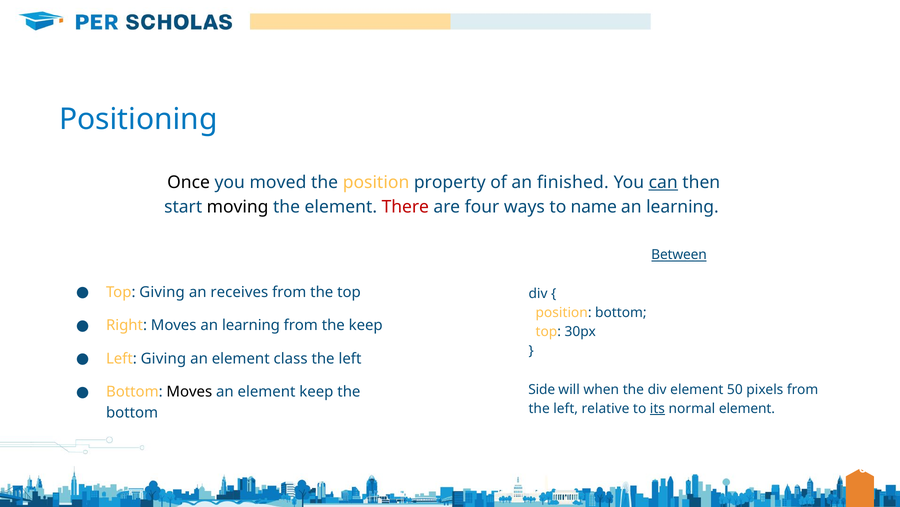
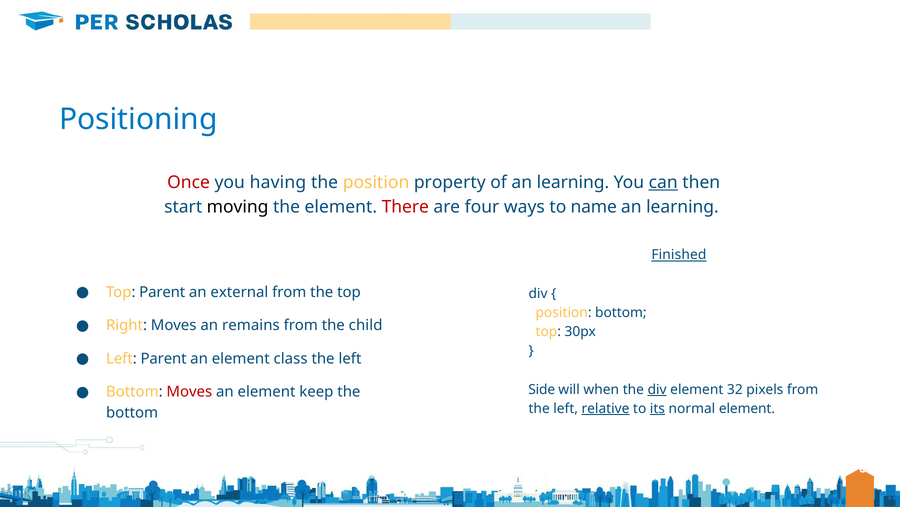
Once colour: black -> red (189, 182)
moved: moved -> having (278, 182)
of an finished: finished -> learning (573, 182)
Between: Between -> Finished (679, 254)
Top Giving: Giving -> Parent (162, 292)
receives: receives -> external (239, 292)
Moves an learning: learning -> remains (251, 325)
the keep: keep -> child (366, 325)
Left Giving: Giving -> Parent (164, 358)
Moves colour: black -> red (189, 391)
div underline: none -> present (657, 389)
50: 50 -> 32 (735, 389)
relative underline: none -> present (605, 408)
